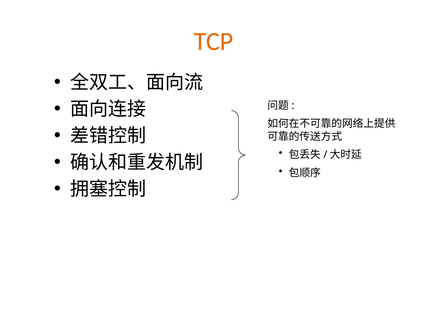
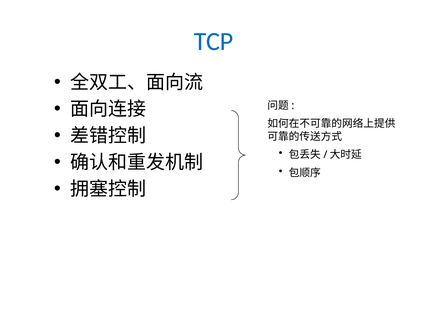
TCP colour: orange -> blue (214, 41)
